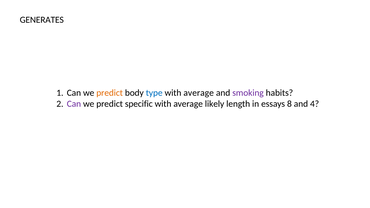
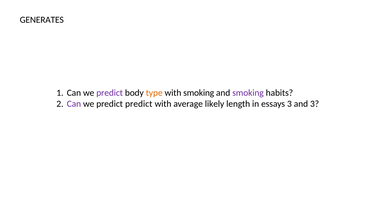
predict colour: orange -> purple (110, 93)
type colour: blue -> orange (154, 93)
average: average -> smoking (199, 93)
predict specific: specific -> predict (139, 104)
essays 8: 8 -> 3 (289, 104)
and 4: 4 -> 3 (315, 104)
